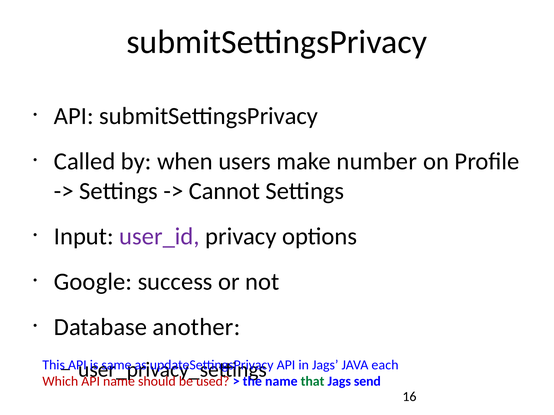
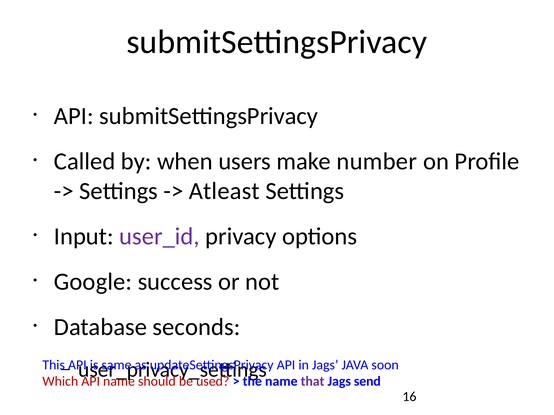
Cannot: Cannot -> Atleast (224, 191)
another: another -> seconds (196, 327)
each: each -> soon (385, 365)
that colour: green -> purple (313, 382)
